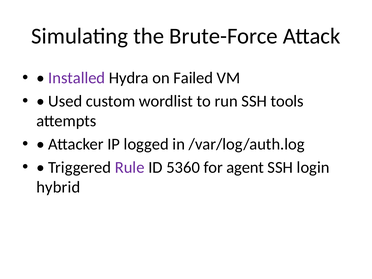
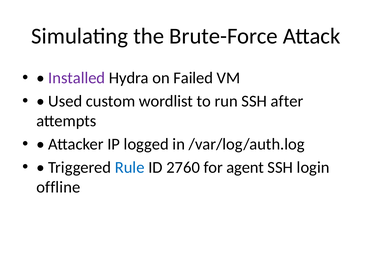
tools: tools -> after (287, 101)
Rule colour: purple -> blue (130, 167)
5360: 5360 -> 2760 (183, 167)
hybrid: hybrid -> offline (58, 187)
